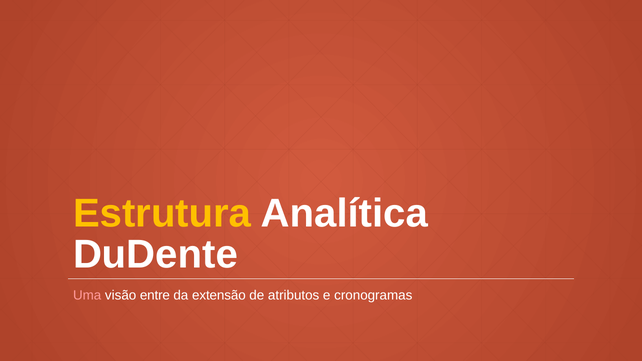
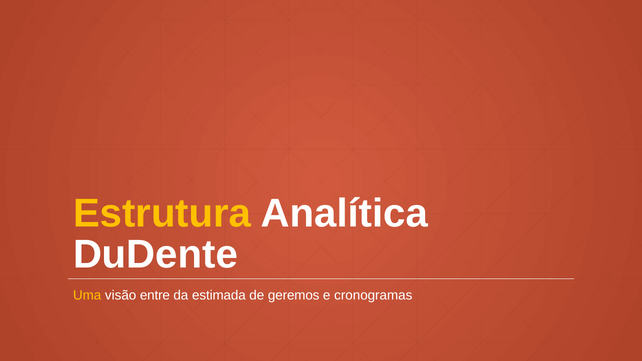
Uma colour: pink -> yellow (87, 296)
extensão: extensão -> estimada (219, 296)
atributos: atributos -> geremos (294, 296)
